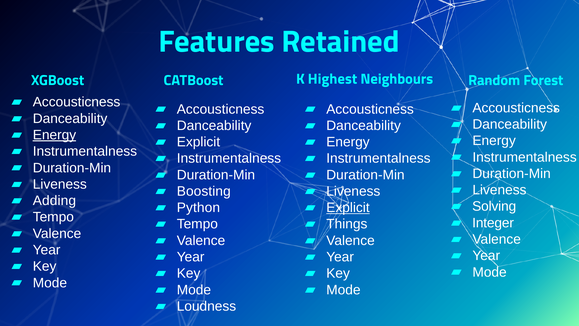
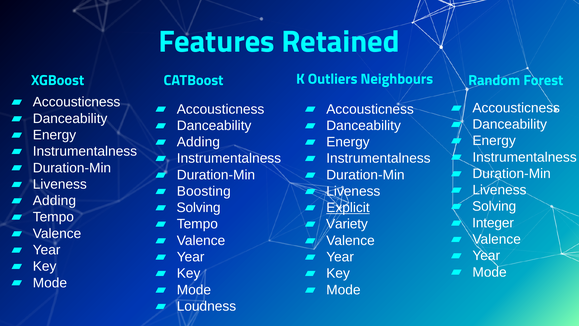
Highest: Highest -> Outliers (333, 79)
Energy underline: present -> none (54, 135)
Explicit: Explicit -> Adding (198, 142)
Python: Python -> Solving (199, 208)
Things: Things -> Variety (347, 224)
